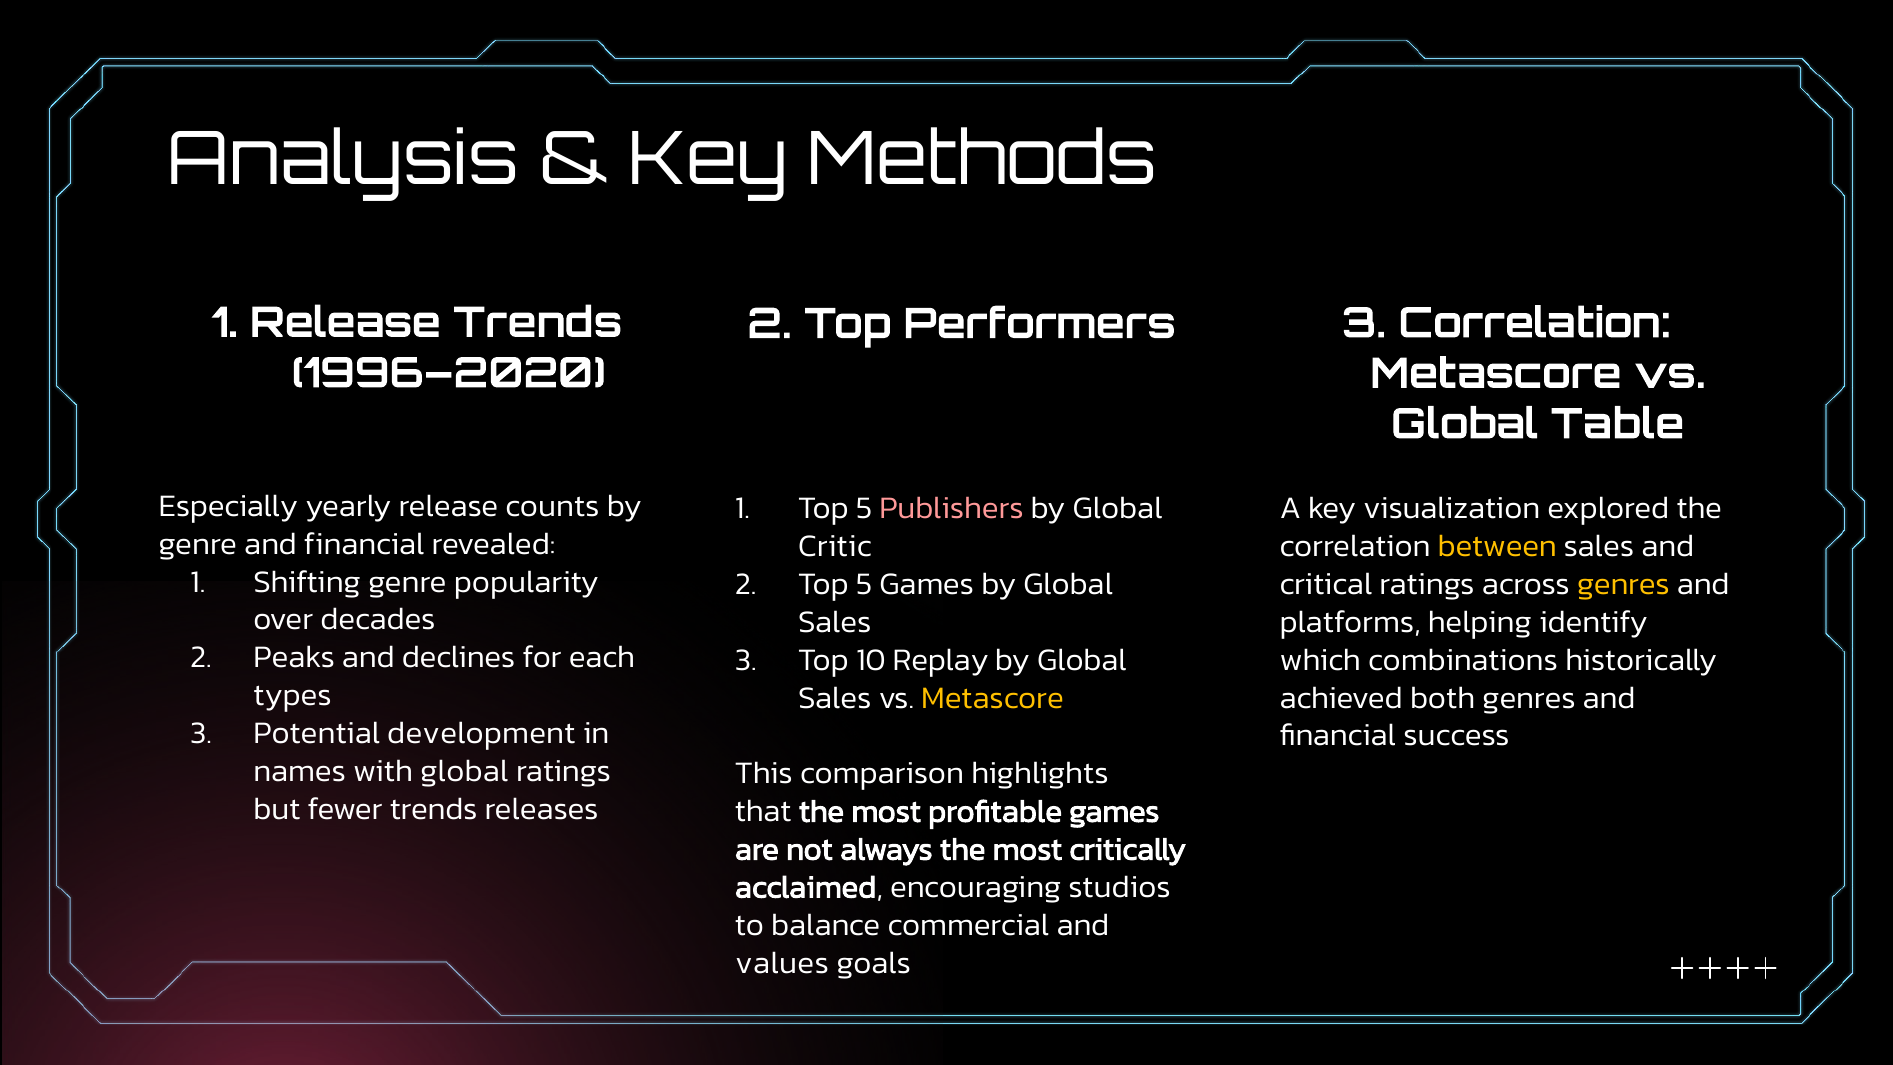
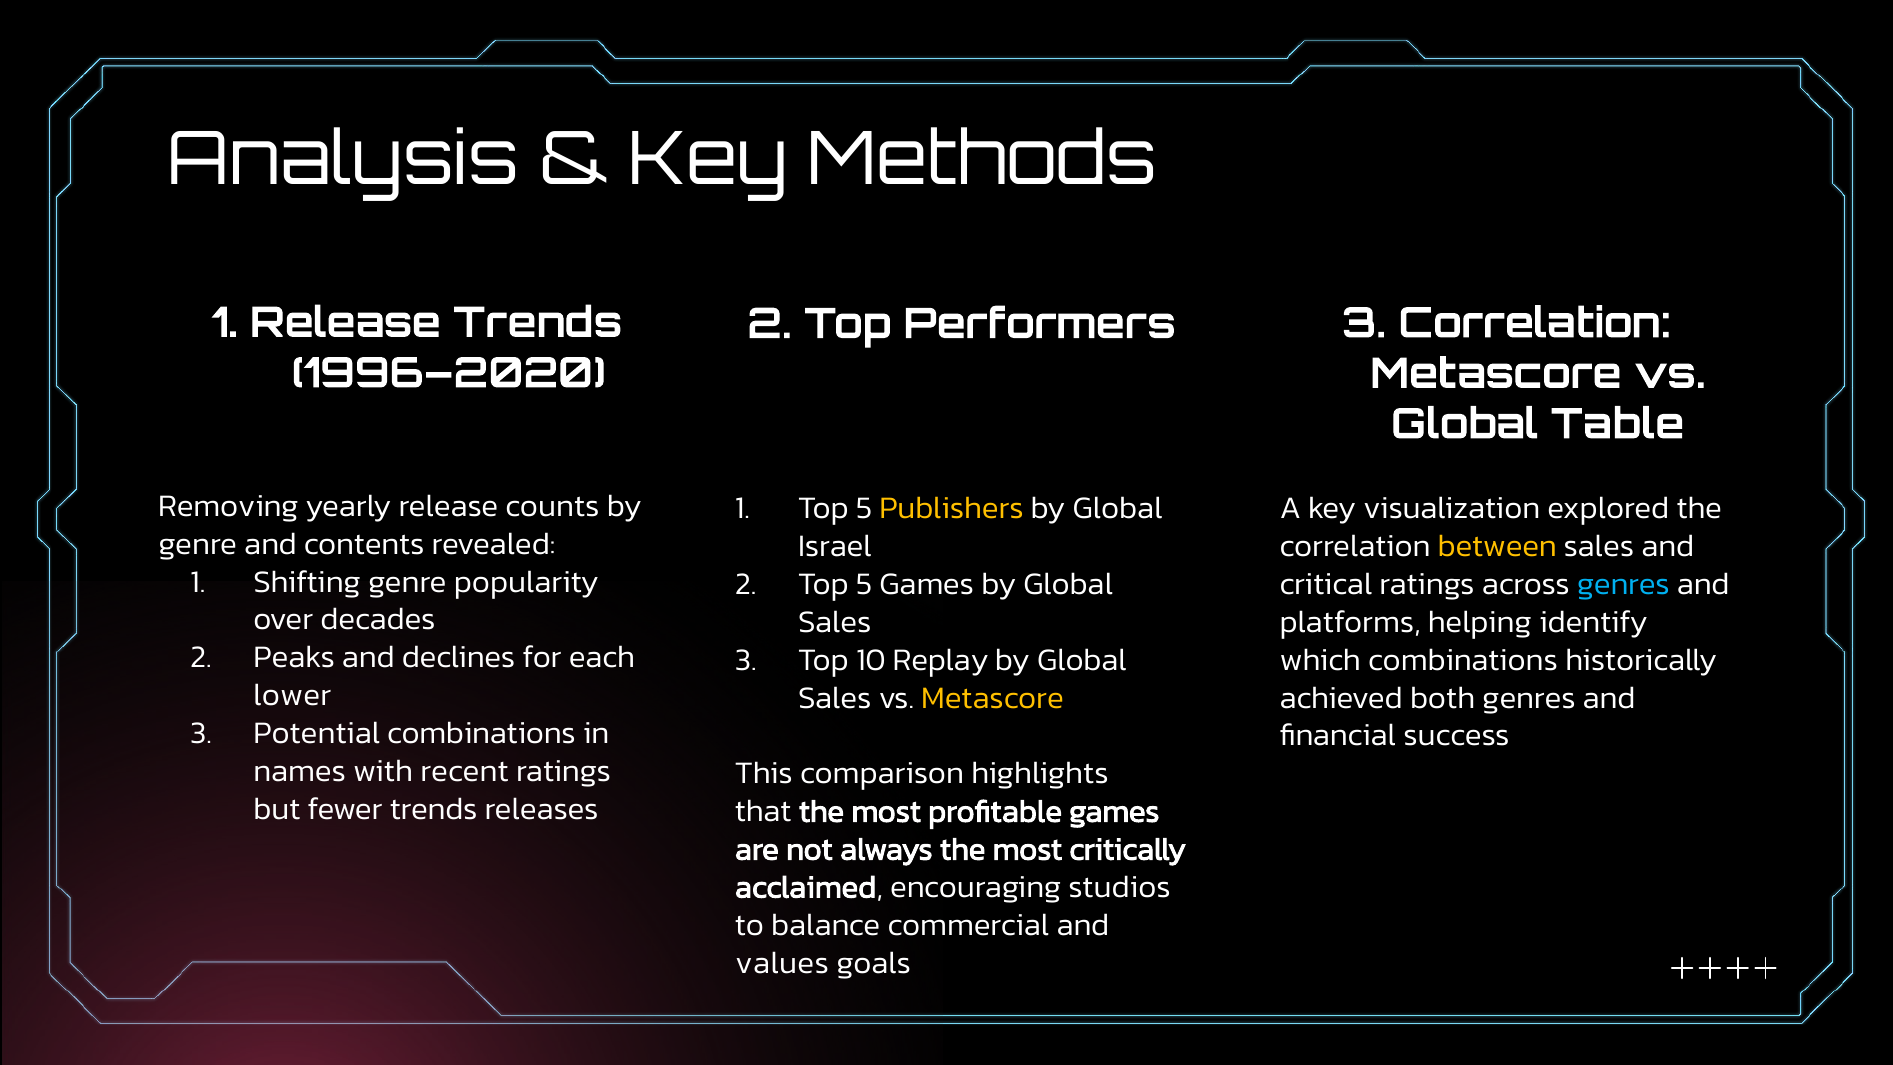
Especially: Especially -> Removing (228, 506)
Publishers colour: pink -> yellow (951, 508)
genre and financial: financial -> contents (364, 544)
Critic: Critic -> Israel (835, 546)
genres colour: yellow -> light blue (1623, 584)
types: types -> lower (292, 695)
Potential development: development -> combinations (482, 733)
with global: global -> recent (464, 771)
